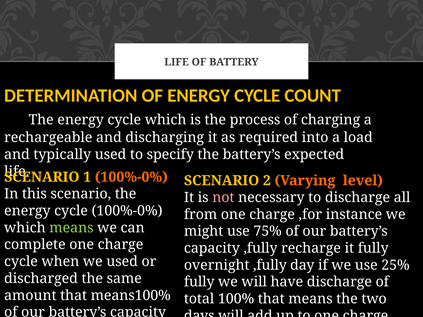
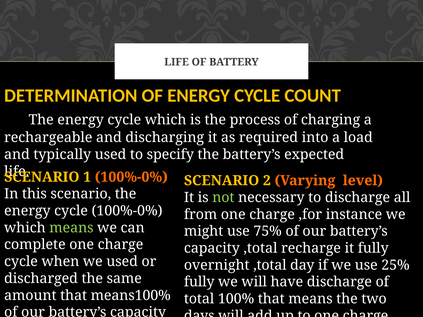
not colour: pink -> light green (223, 198)
capacity ,fully: ,fully -> ,total (260, 248)
overnight ,fully: ,fully -> ,total (270, 265)
